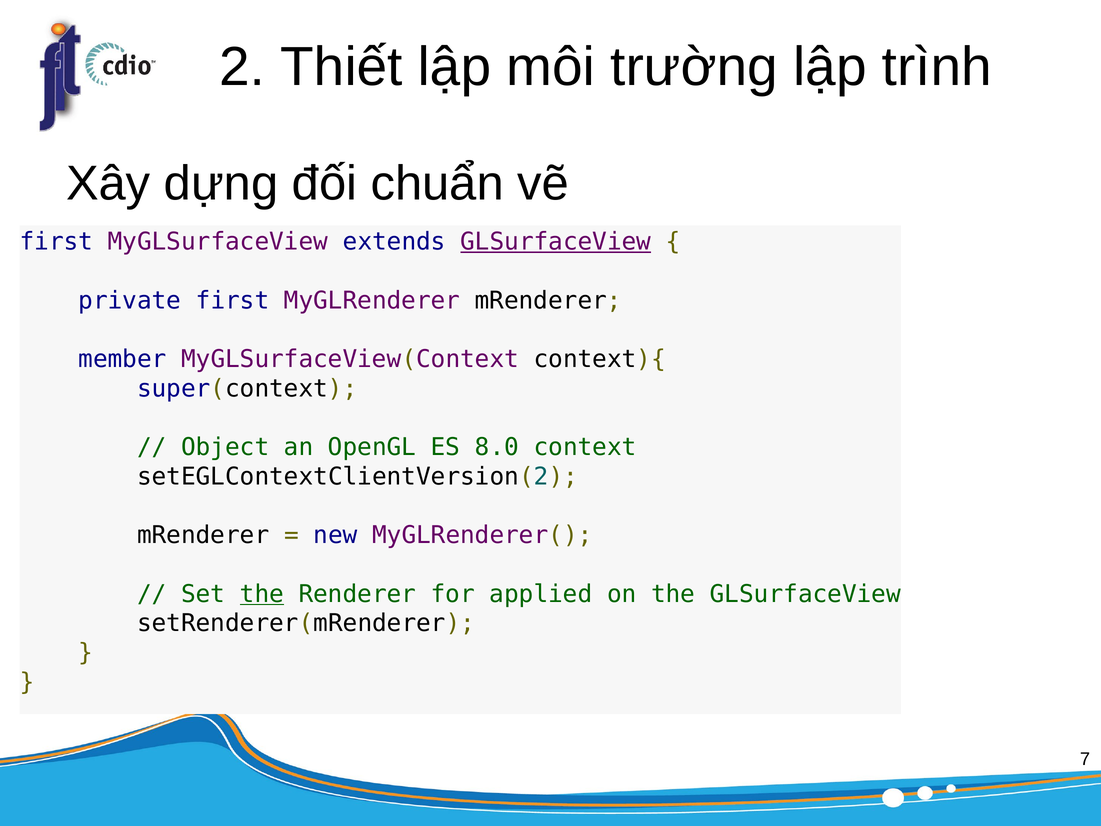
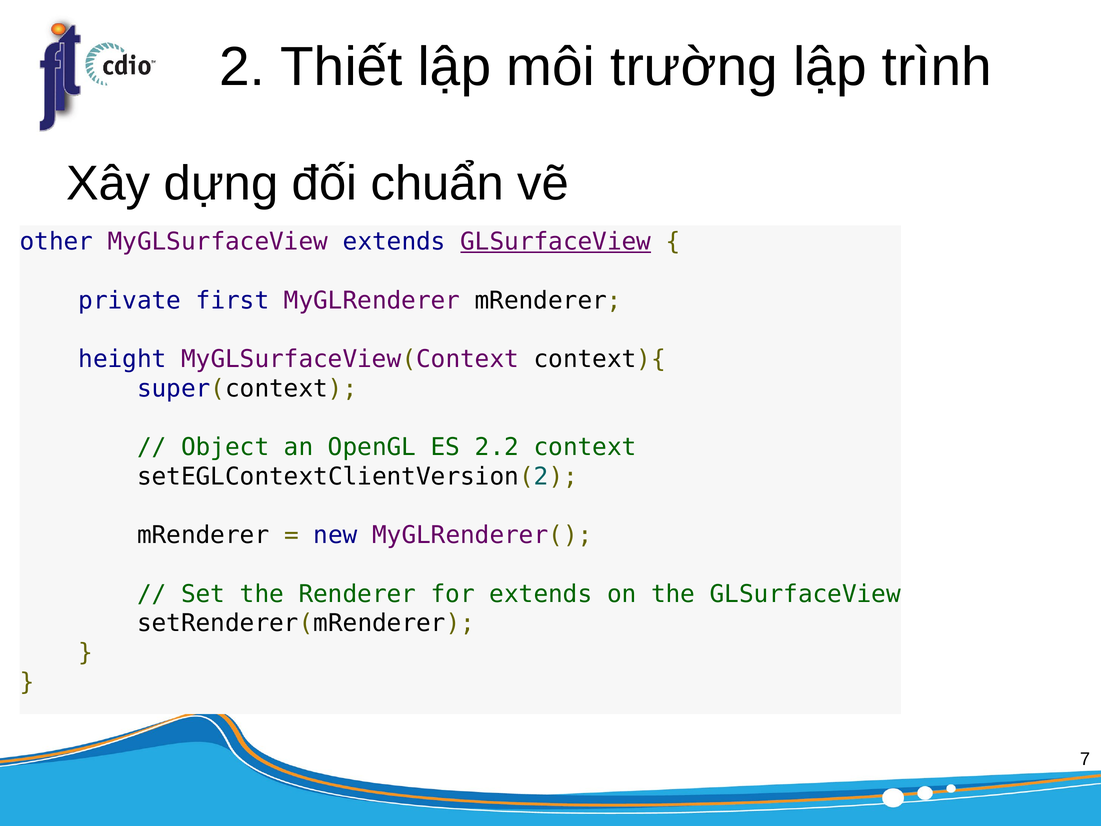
first: first -> other (56, 242)
member: member -> height (122, 359)
8.0: 8.0 -> 2.2 (497, 447)
the underline: present -> none (262, 594)
for applied: applied -> extends (541, 594)
